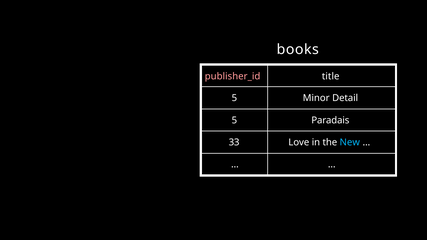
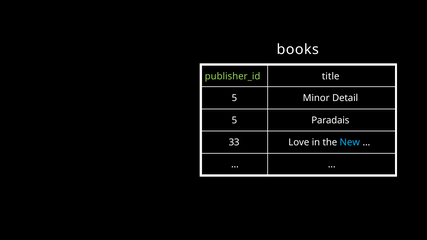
publisher_id colour: pink -> light green (233, 76)
